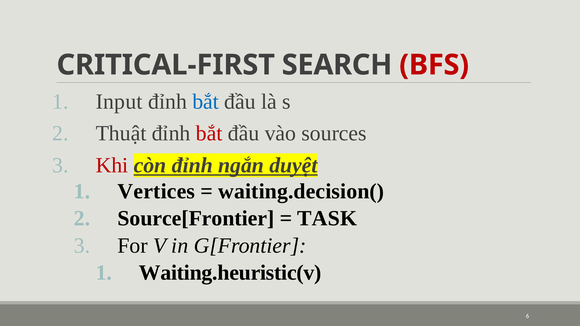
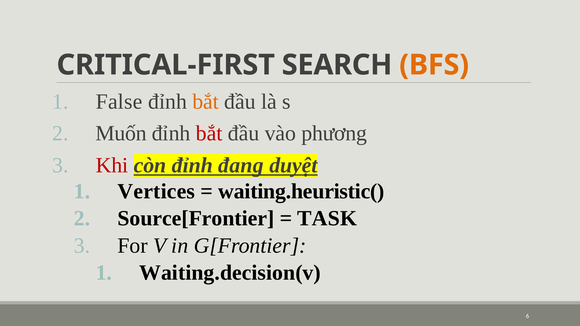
BFS colour: red -> orange (434, 65)
Input: Input -> False (119, 102)
bắt colour: blue -> orange (206, 102)
Thuật: Thuật -> Muốn (121, 134)
sources: sources -> phương (334, 134)
ngắn: ngắn -> đang (241, 166)
waiting.decision(: waiting.decision( -> waiting.heuristic( (301, 191)
Waiting.heuristic(v: Waiting.heuristic(v -> Waiting.decision(v (230, 273)
